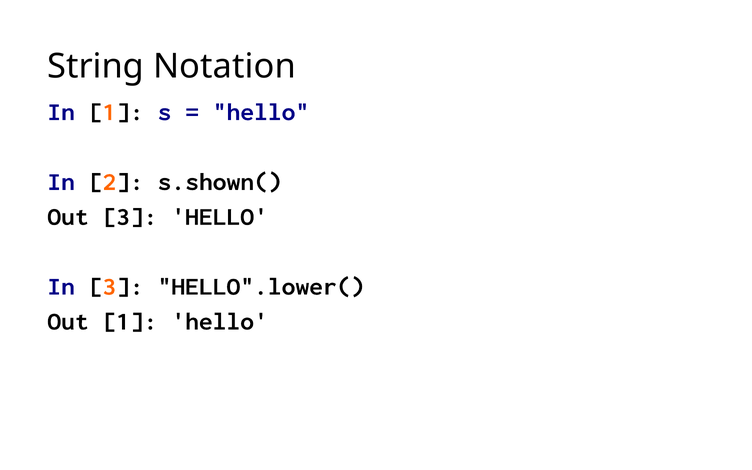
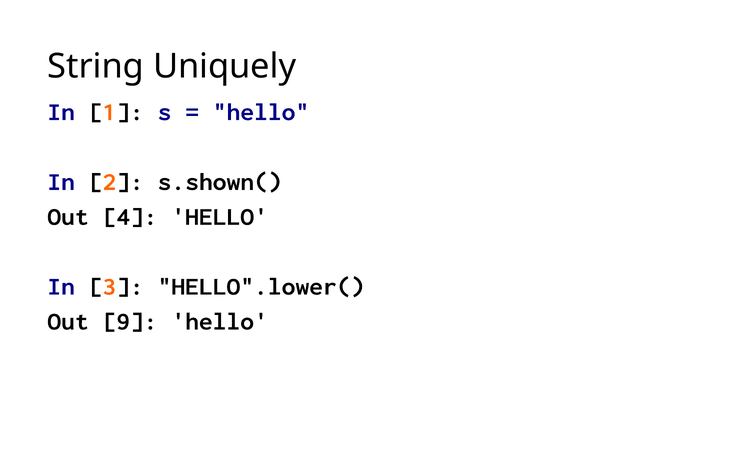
Notation: Notation -> Uniquely (225, 66)
Out 3: 3 -> 4 (130, 217)
Out 1: 1 -> 9 (130, 321)
